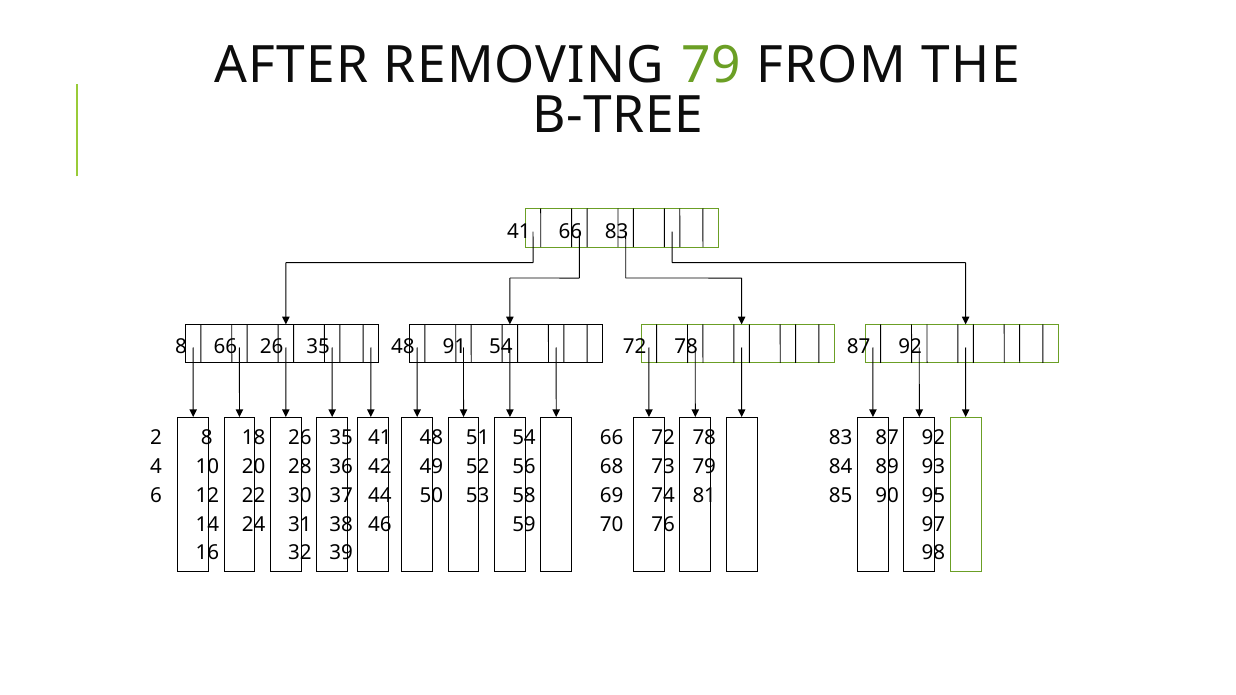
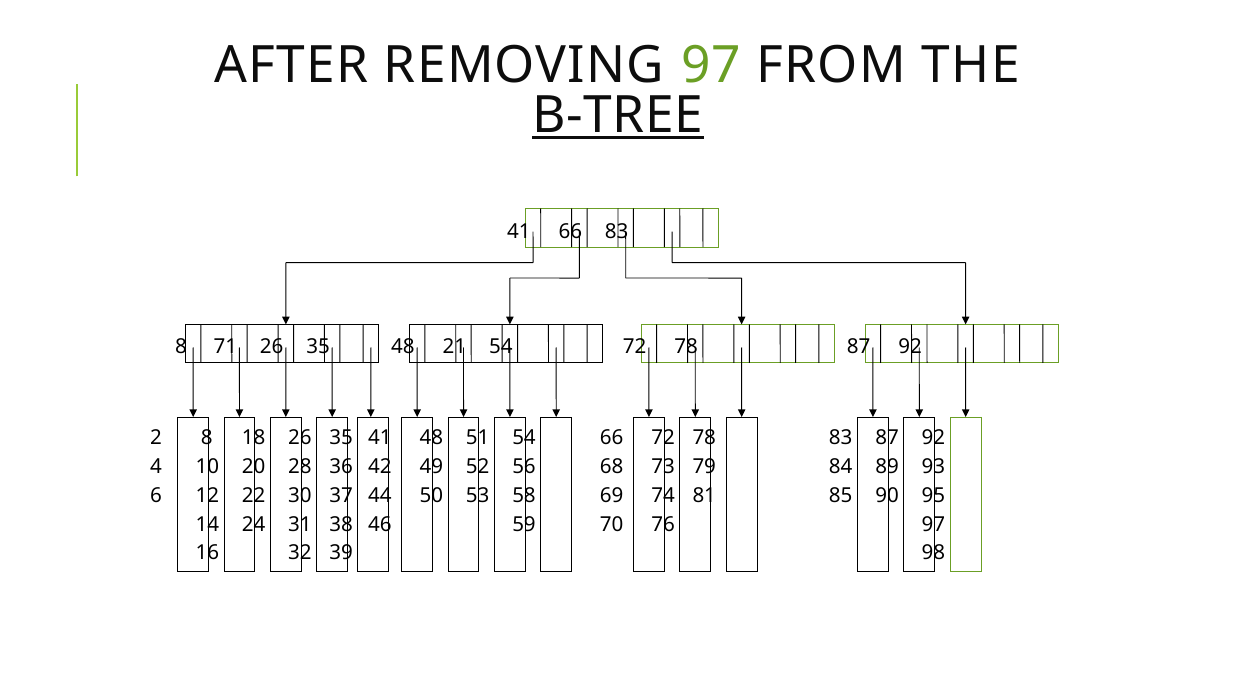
REMOVING 79: 79 -> 97 (711, 66)
B-TREE underline: none -> present (618, 115)
8 66: 66 -> 71 (225, 347)
91: 91 -> 21 (454, 347)
